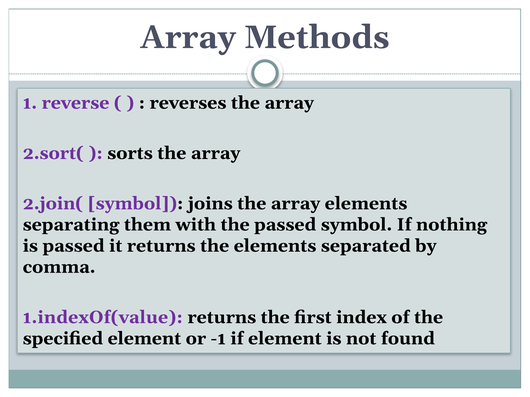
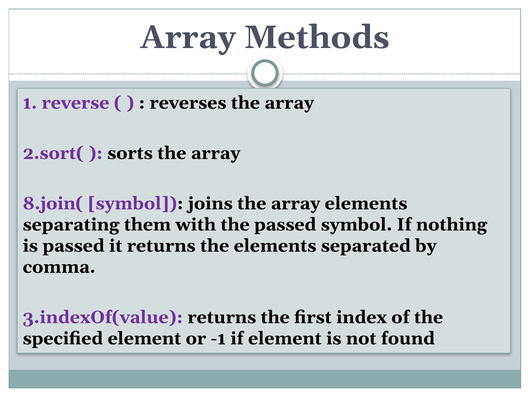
2.join(: 2.join( -> 8.join( (53, 204)
1.indexOf(value: 1.indexOf(value -> 3.indexOf(value (103, 318)
